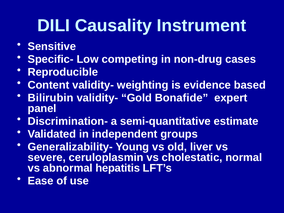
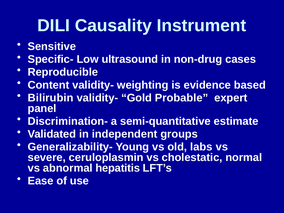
competing: competing -> ultrasound (130, 59)
Bonafide: Bonafide -> Probable (182, 98)
liver: liver -> labs (201, 147)
